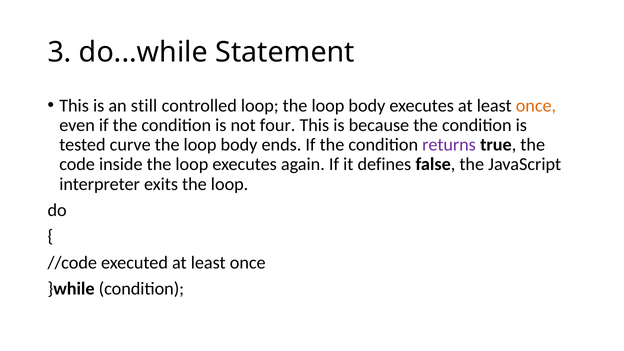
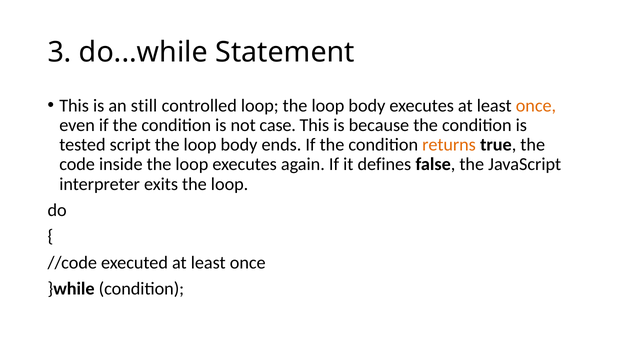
four: four -> case (278, 125)
curve: curve -> script (130, 145)
returns colour: purple -> orange (449, 145)
